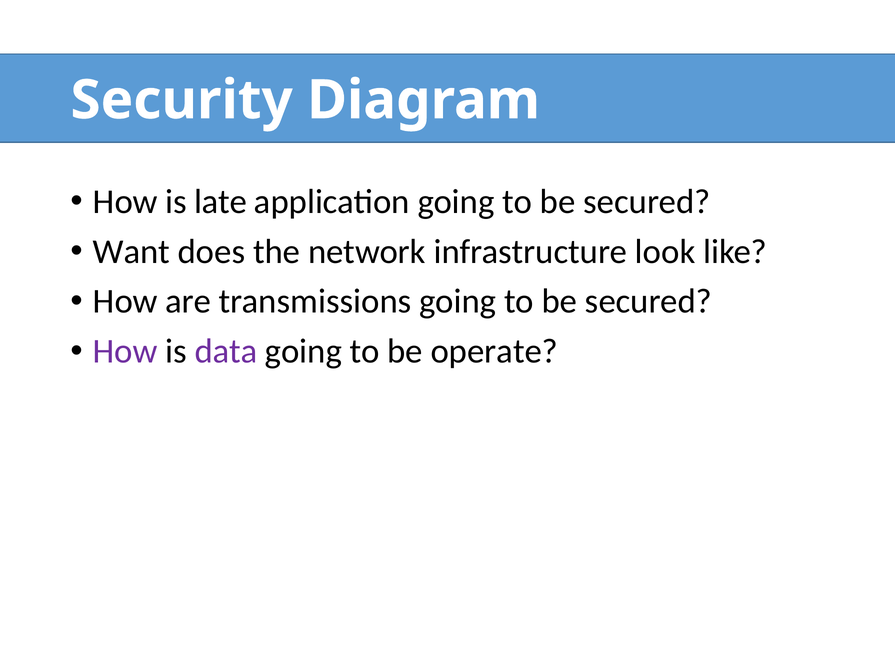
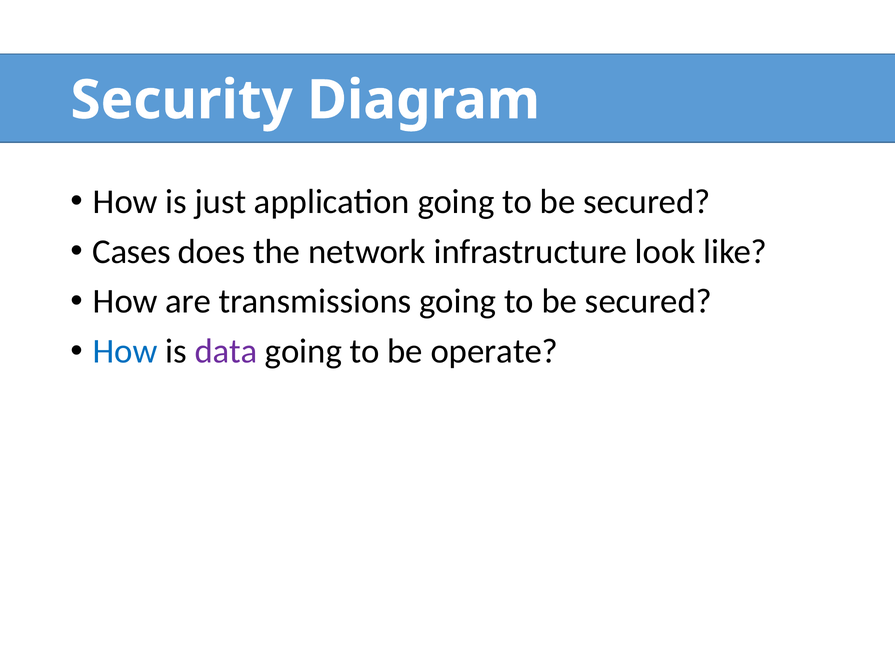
late: late -> just (220, 202)
Want: Want -> Cases (132, 252)
How colour: purple -> blue (125, 352)
